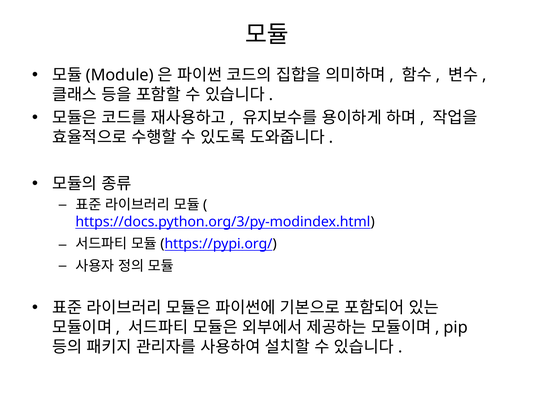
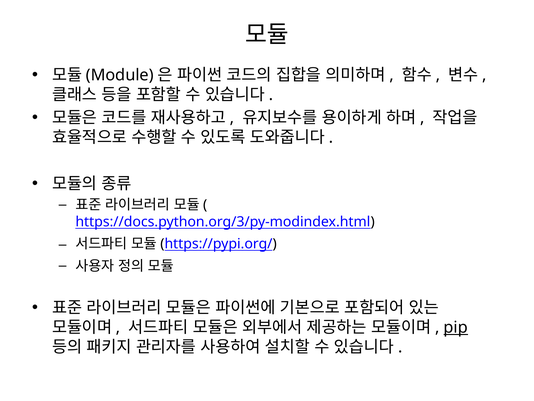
pip underline: none -> present (456, 327)
